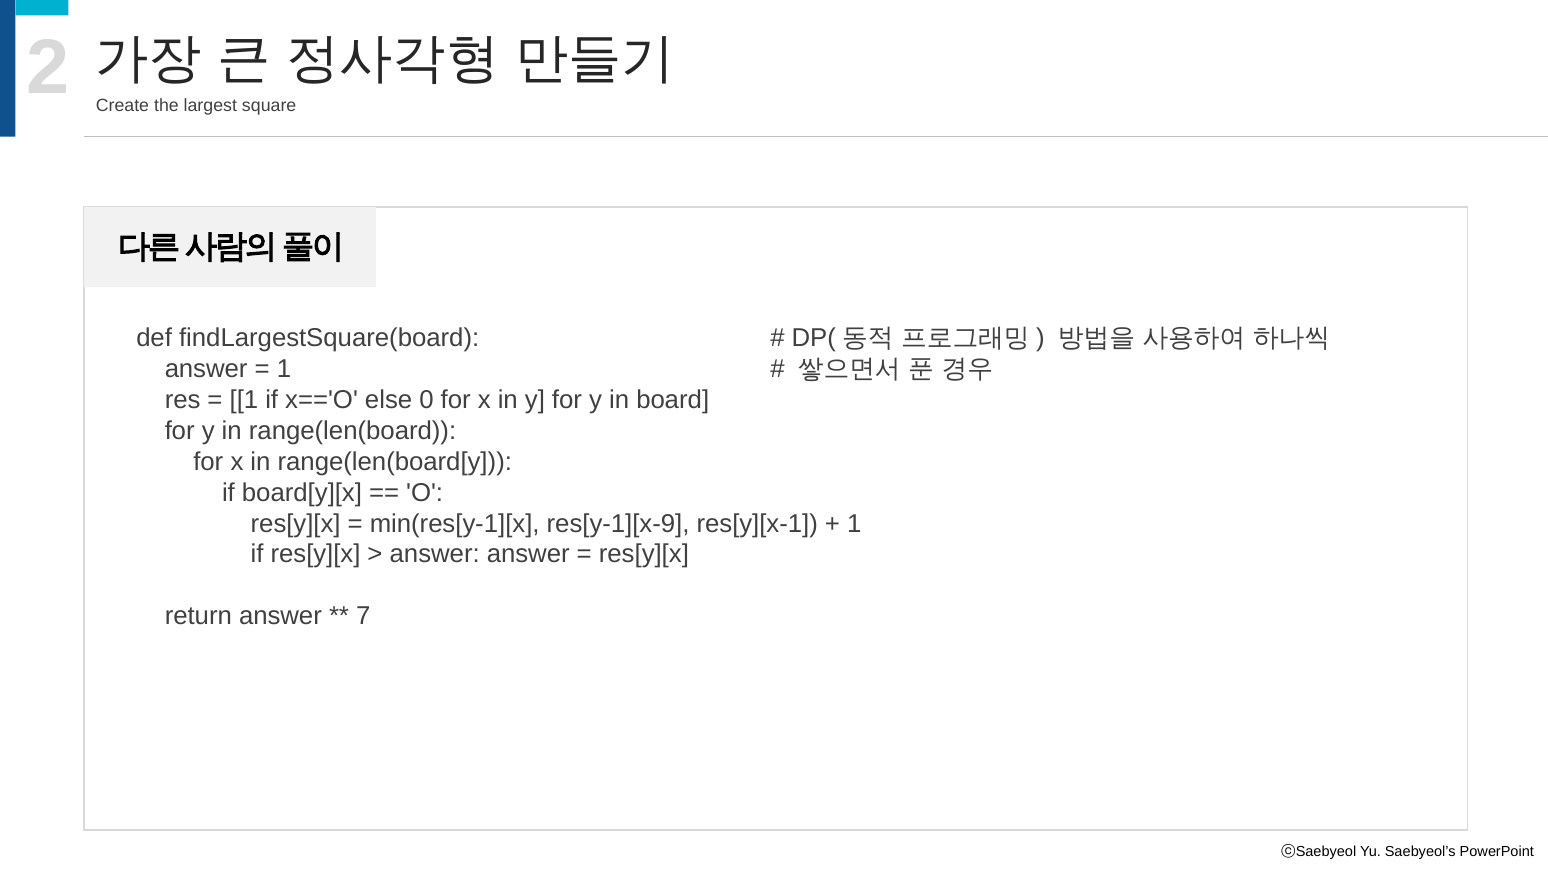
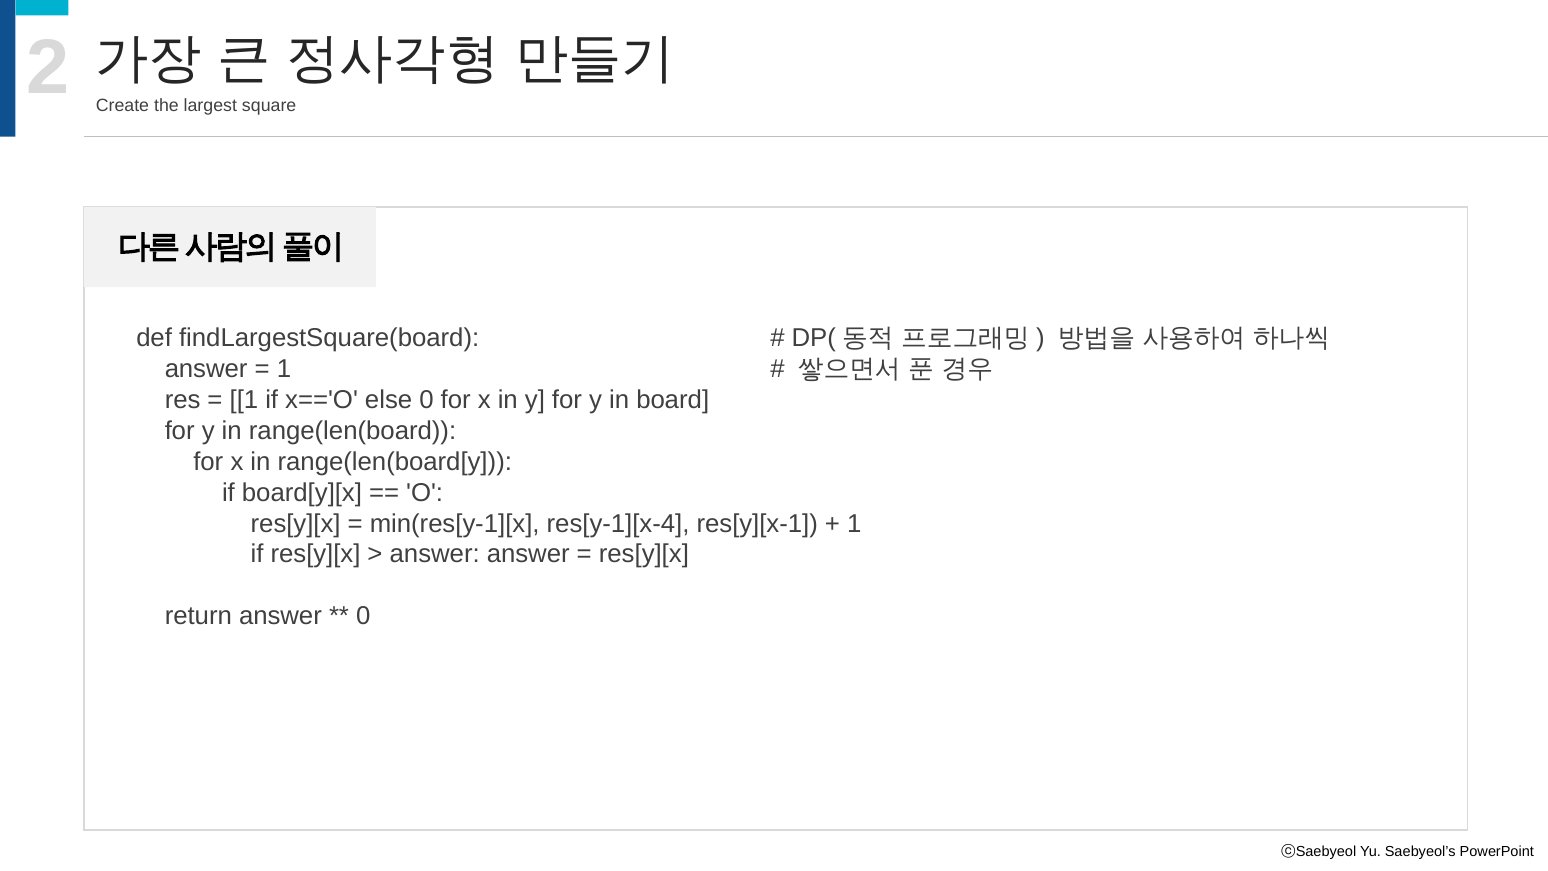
res[y-1][x-9: res[y-1][x-9 -> res[y-1][x-4 (618, 523)
7: 7 -> 0 (363, 616)
